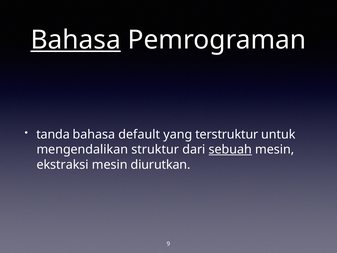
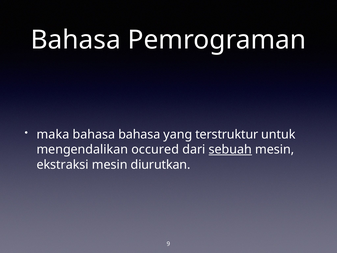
Bahasa underline: present -> none (76, 40)
tanda: tanda -> maka (53, 134)
bahasa default: default -> bahasa (139, 134)
struktur: struktur -> occured (155, 149)
